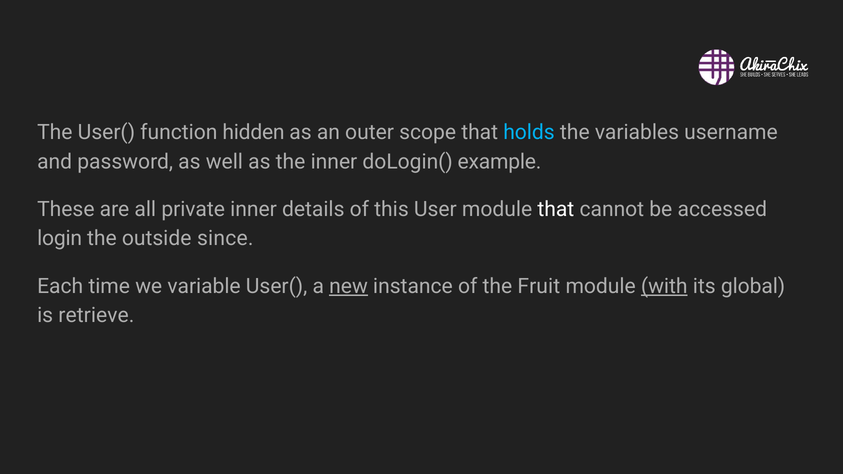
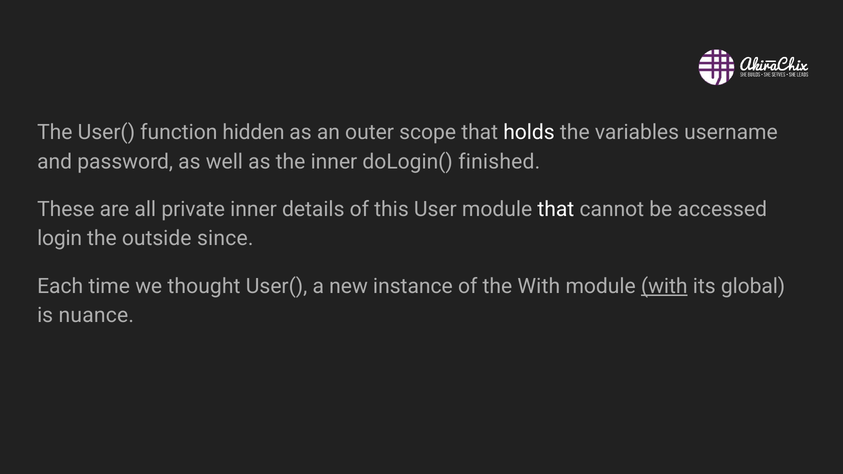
holds colour: light blue -> white (529, 133)
example: example -> finished (499, 162)
variable: variable -> thought (204, 286)
new underline: present -> none (349, 286)
the Fruit: Fruit -> With (539, 286)
retrieve: retrieve -> nuance (96, 315)
